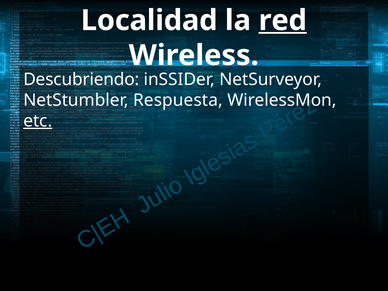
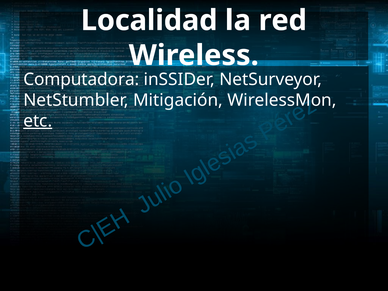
red underline: present -> none (283, 20)
Descubriendo: Descubriendo -> Computadora (81, 80)
Respuesta: Respuesta -> Mitigación (178, 100)
